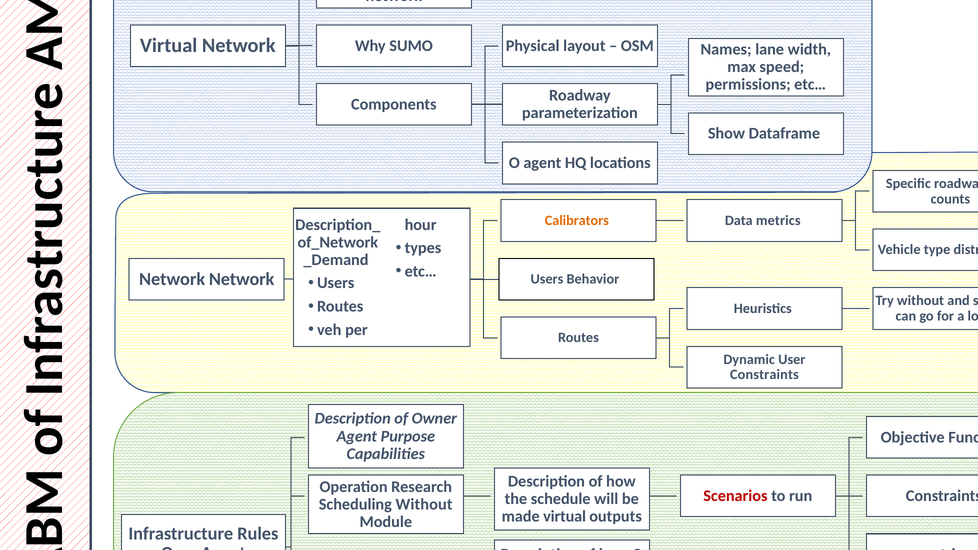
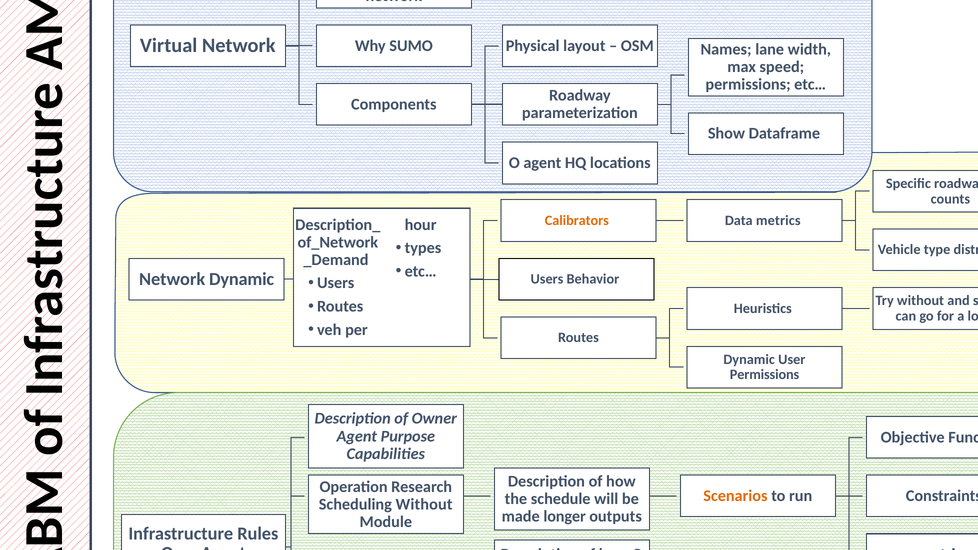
Network Network: Network -> Dynamic (242, 279)
Constraints: Constraints -> Permissions (765, 375)
Scenarios colour: red -> orange (735, 496)
made virtual: virtual -> longer (565, 517)
